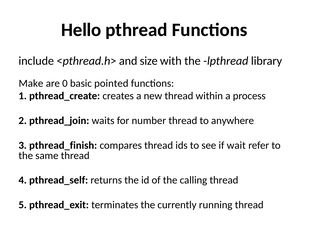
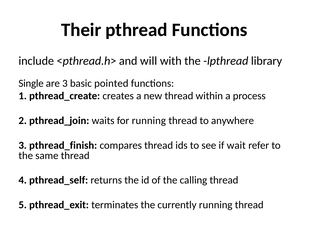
Hello: Hello -> Their (81, 30)
size: size -> will (149, 61)
Make: Make -> Single (31, 83)
are 0: 0 -> 3 (65, 83)
for number: number -> running (149, 120)
